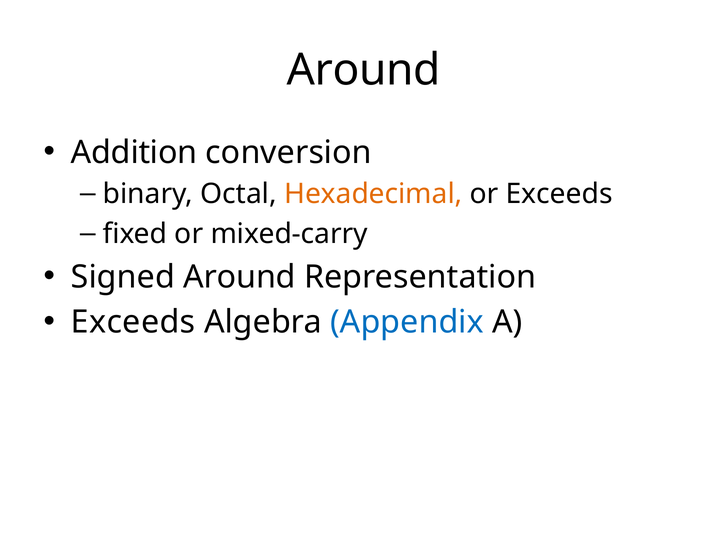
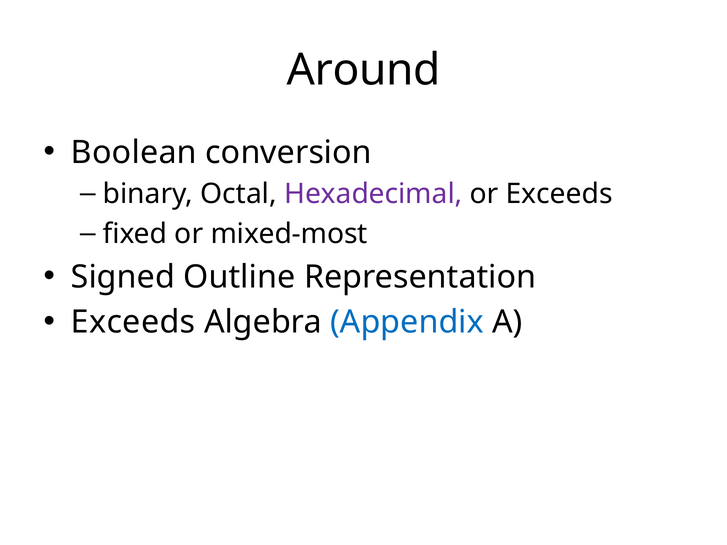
Addition: Addition -> Boolean (134, 153)
Hexadecimal colour: orange -> purple (373, 194)
mixed-carry: mixed-carry -> mixed-most (289, 234)
Signed Around: Around -> Outline (239, 277)
